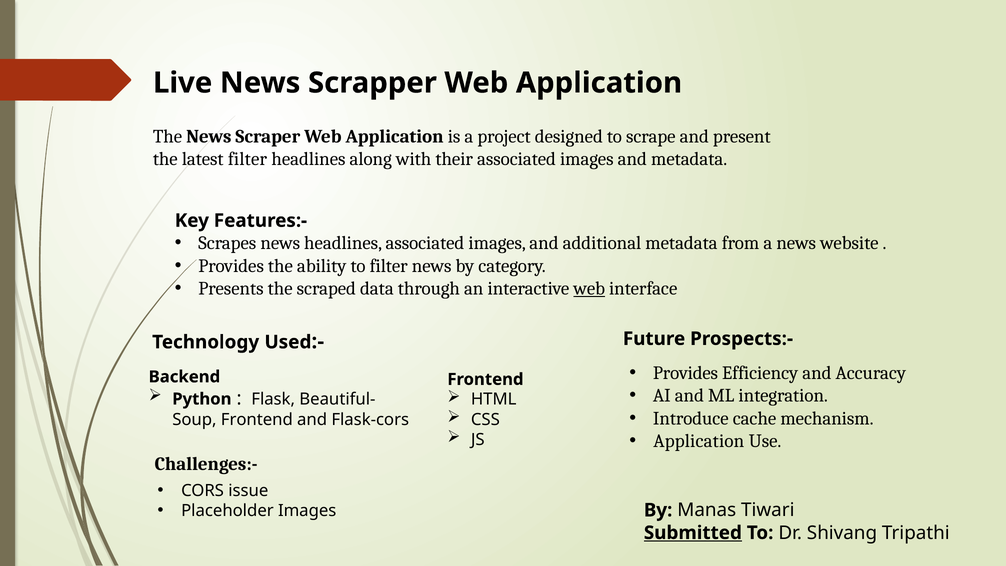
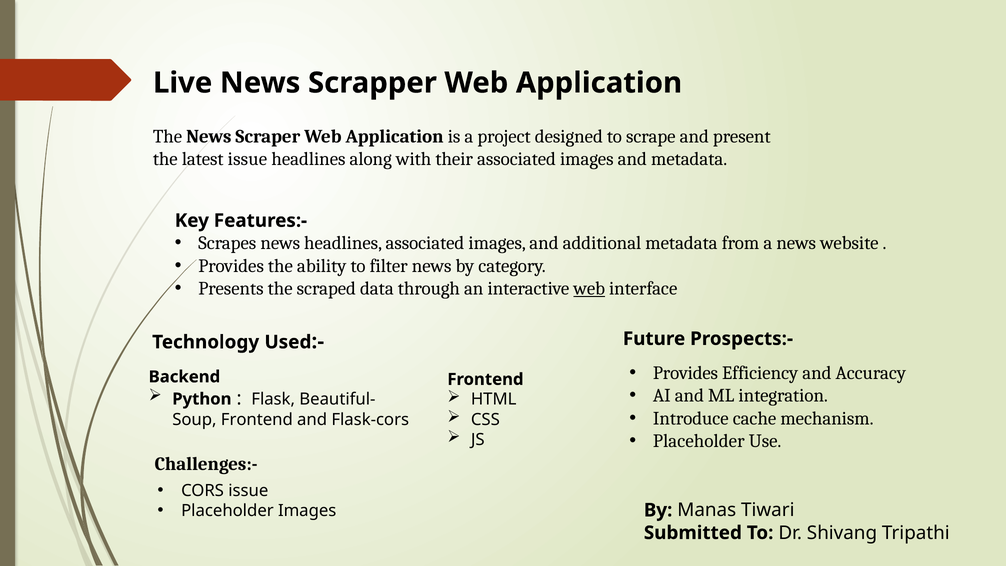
latest filter: filter -> issue (247, 159)
Application: Application -> Placeholder (699, 441)
Submitted underline: present -> none (693, 533)
